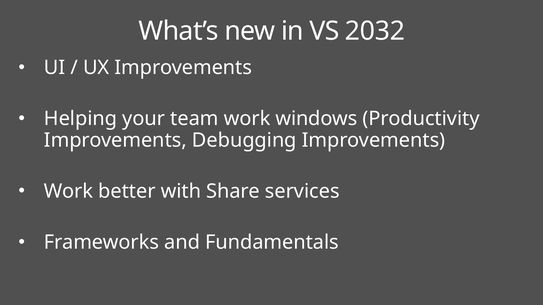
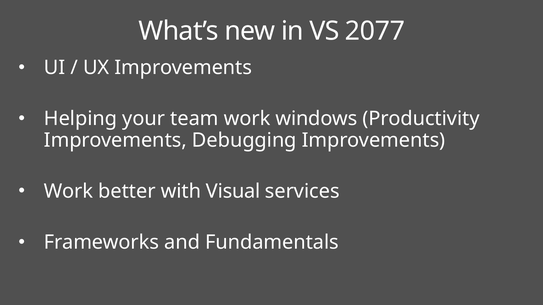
2032: 2032 -> 2077 (375, 31)
Share: Share -> Visual (233, 191)
